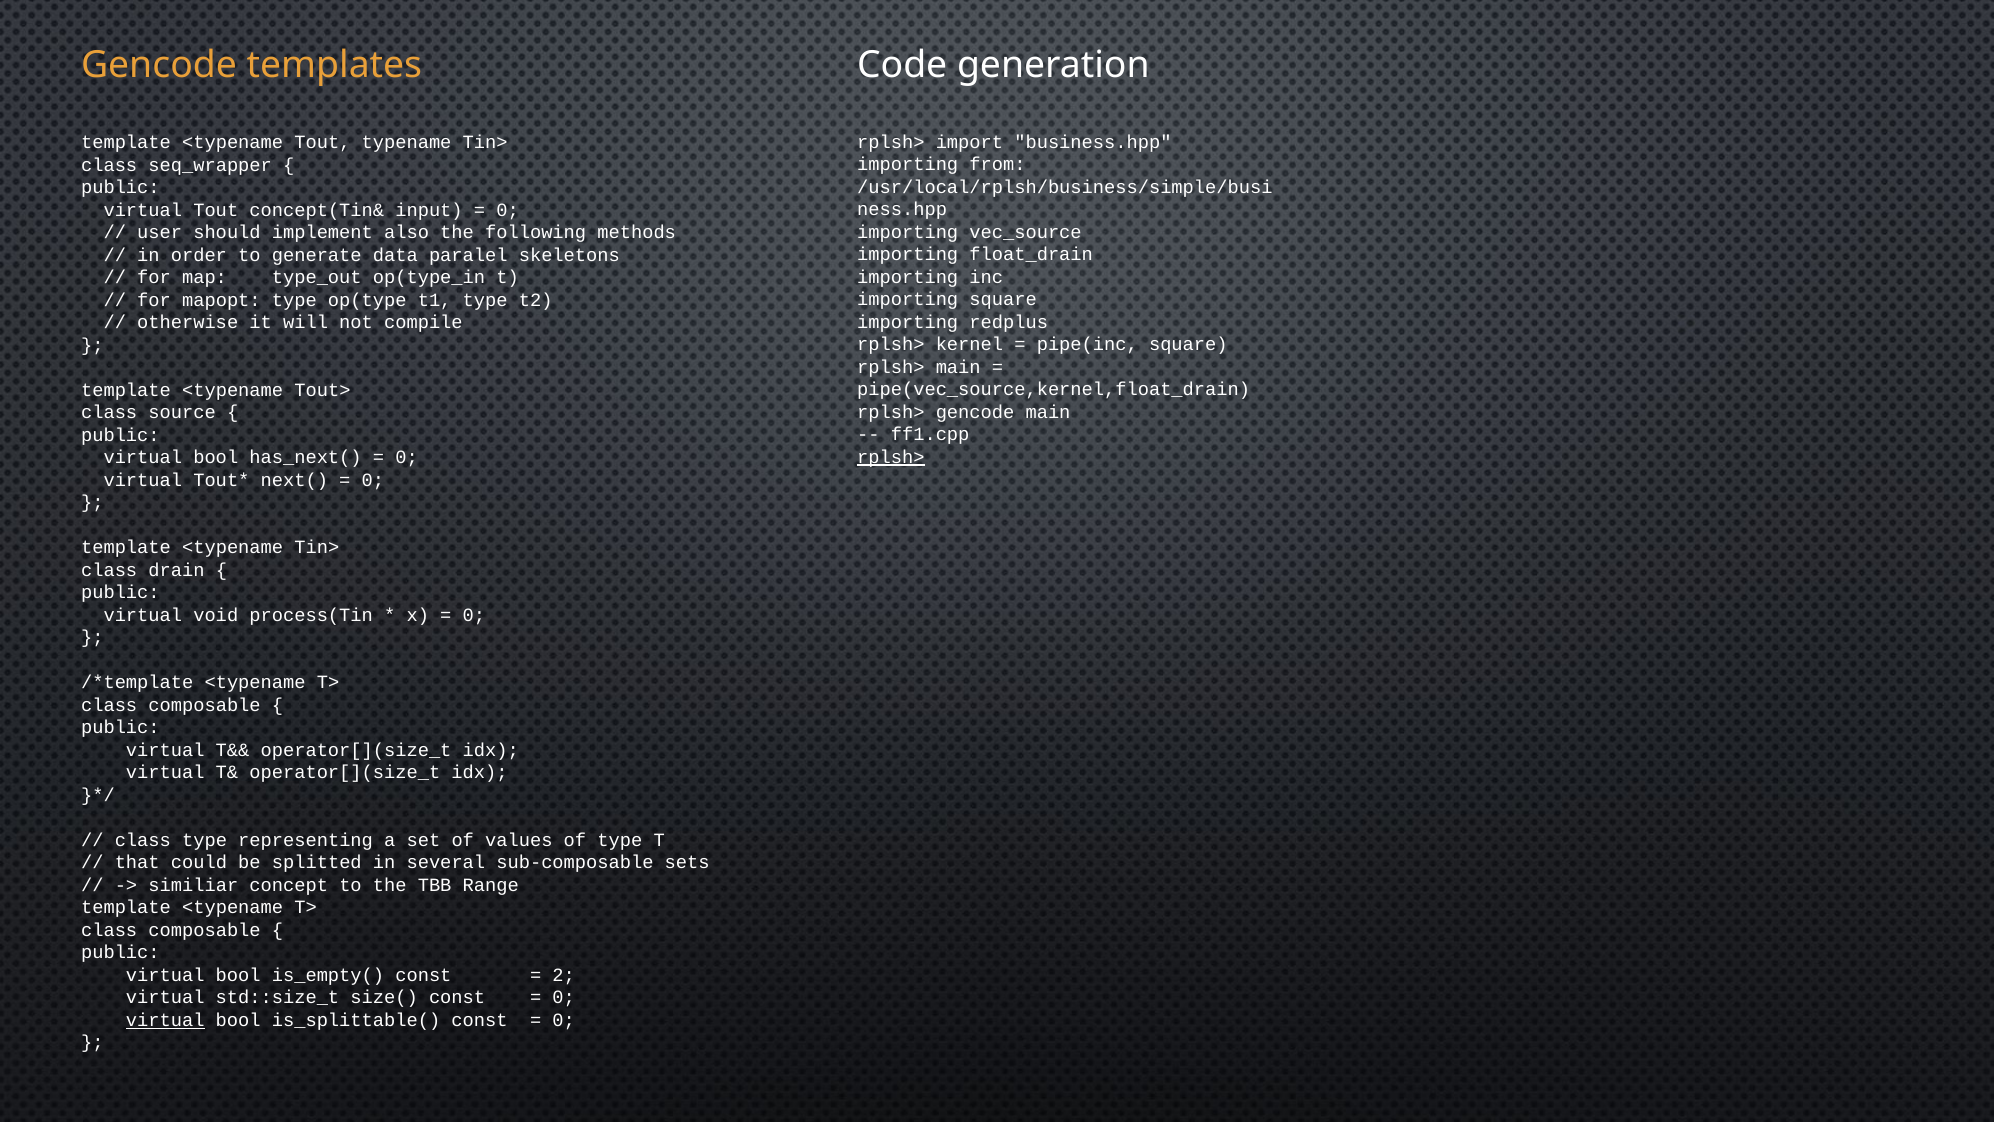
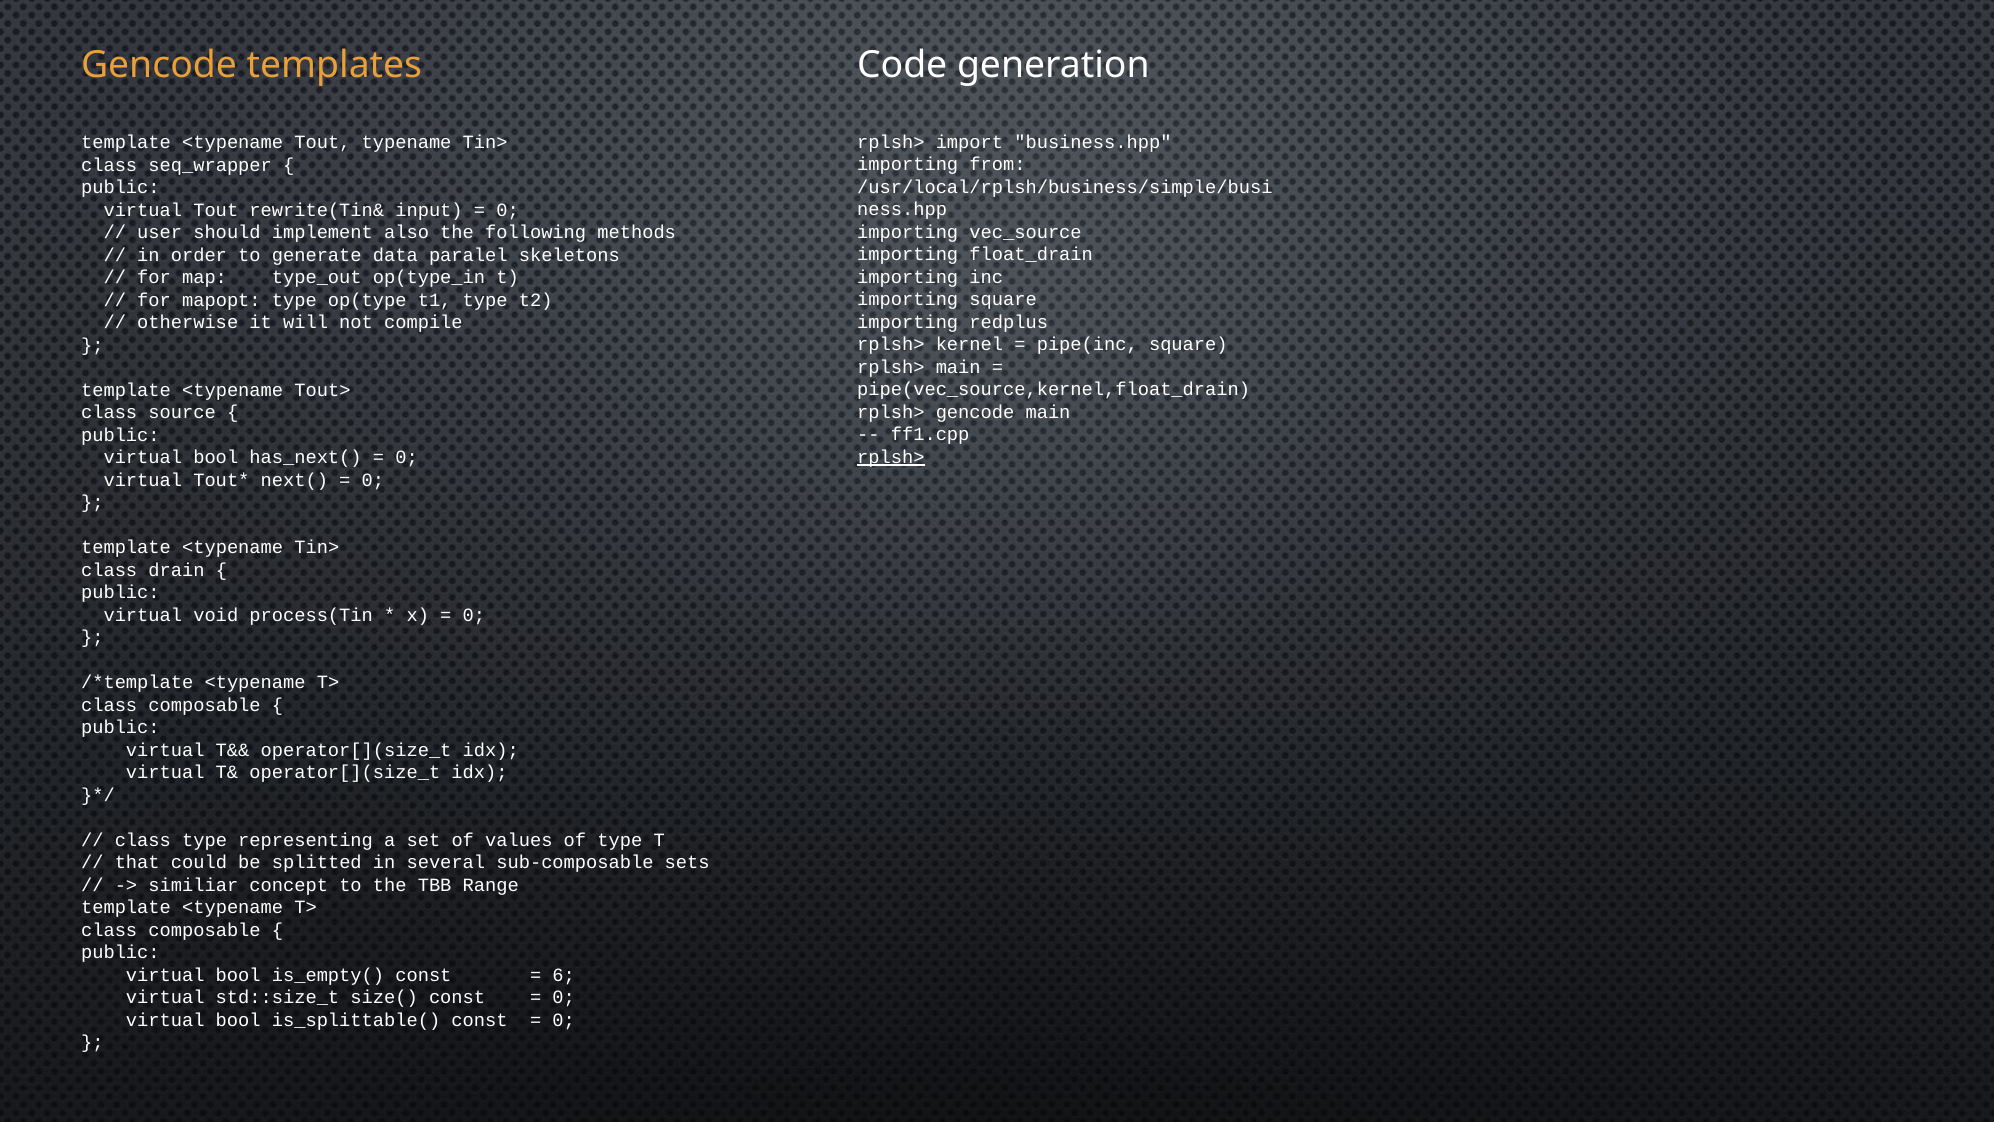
concept(Tin&: concept(Tin& -> rewrite(Tin& (317, 210)
2: 2 -> 6 (564, 975)
virtual underline: present -> none (165, 1020)
